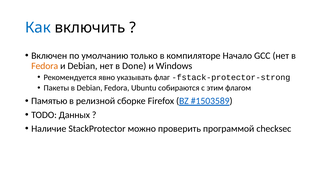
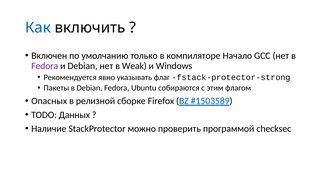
Fedora colour: orange -> purple (45, 66)
Done: Done -> Weak (134, 66)
Памятью: Памятью -> Опасных (49, 101)
